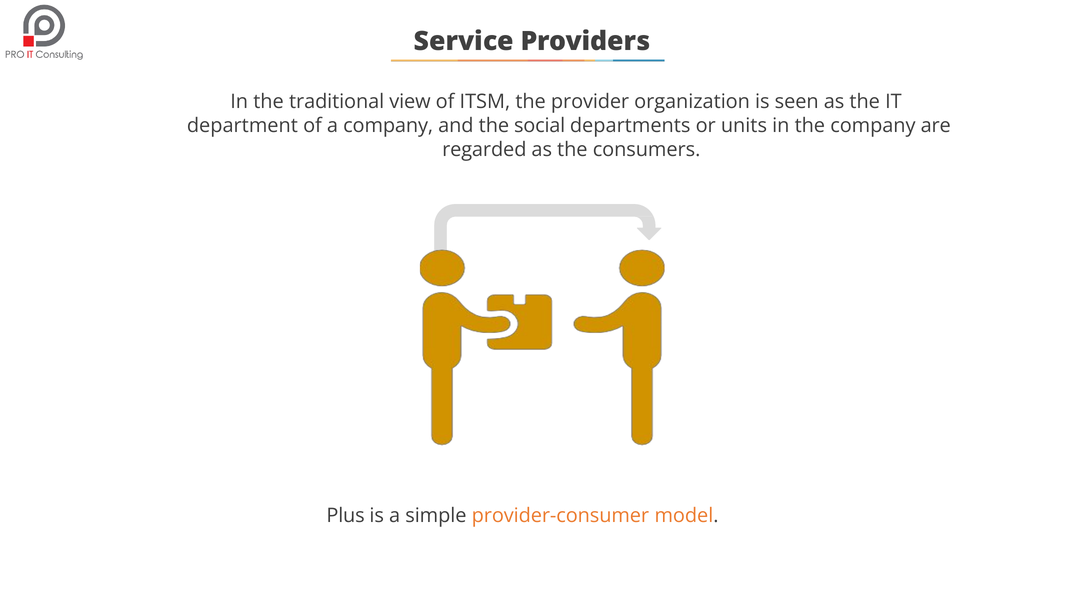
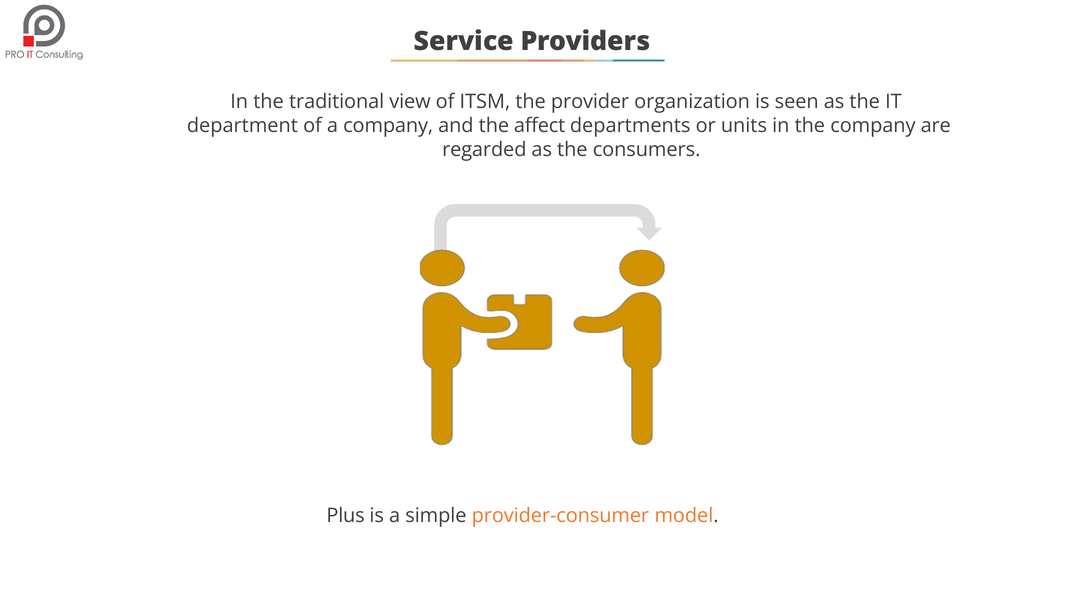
social: social -> affect (540, 126)
